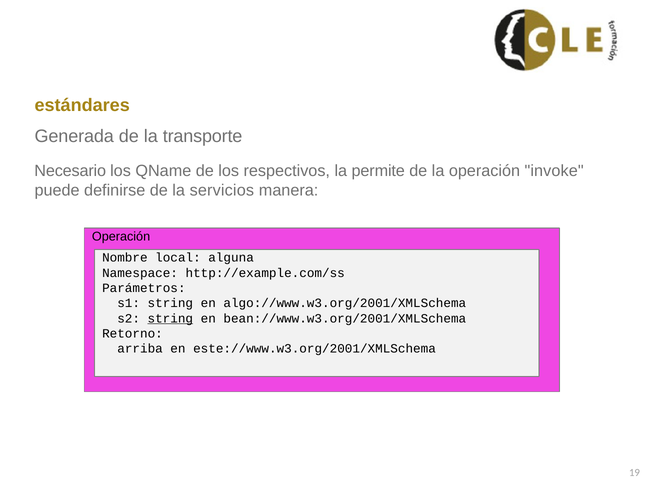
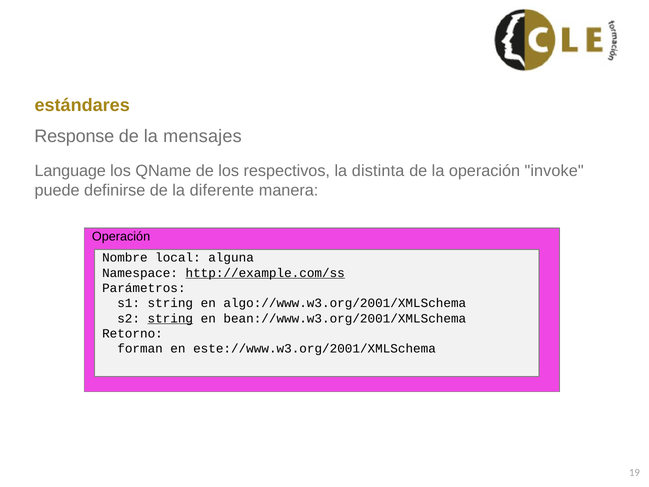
Generada: Generada -> Response (74, 136)
transporte: transporte -> mensajes (202, 136)
Necesario: Necesario -> Language (70, 171)
permite: permite -> distinta (378, 171)
servicios: servicios -> diferente (222, 190)
http://example.com/ss underline: none -> present (265, 273)
arriba: arriba -> forman (140, 349)
